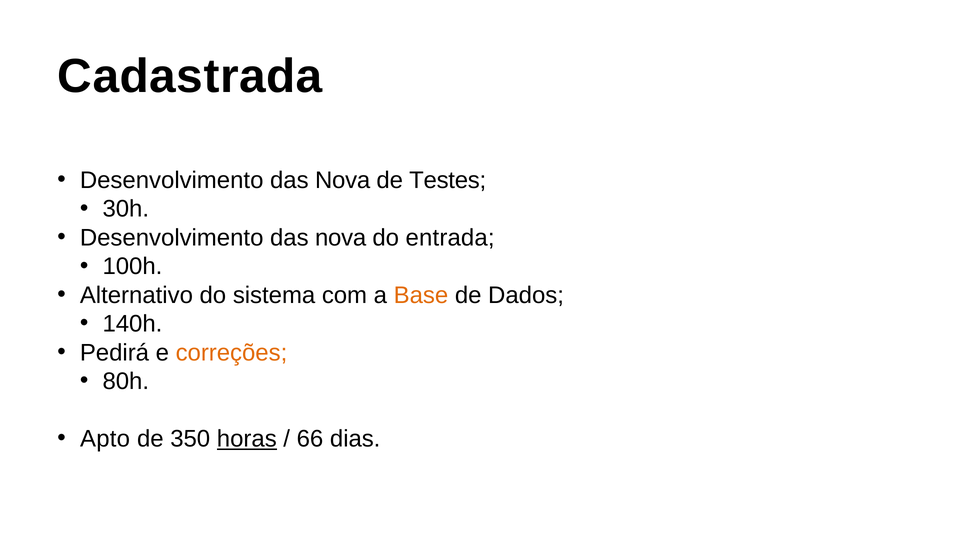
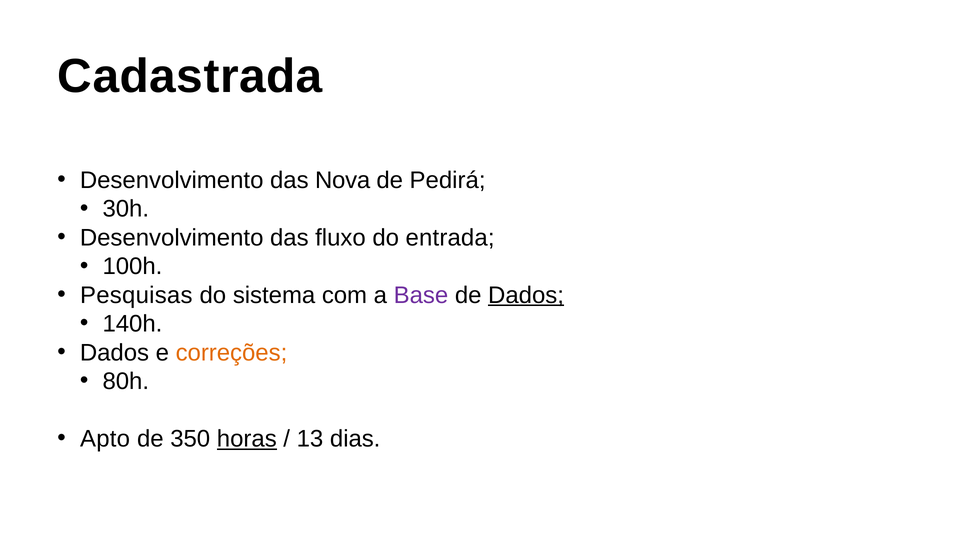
Testes: Testes -> Pedirá (448, 180)
nova: nova -> fluxo (340, 238)
Alternativo: Alternativo -> Pesquisas (136, 295)
Base colour: orange -> purple (421, 295)
Dados underline: none -> present (526, 295)
Pedirá: Pedirá -> Dados (114, 353)
66: 66 -> 13 (310, 439)
